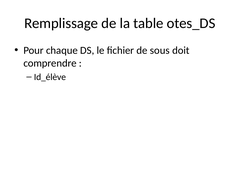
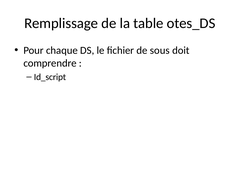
Id_élève: Id_élève -> Id_script (50, 77)
